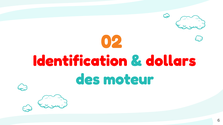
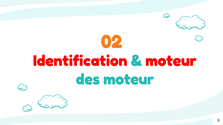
dollars: dollars -> moteur (171, 61)
